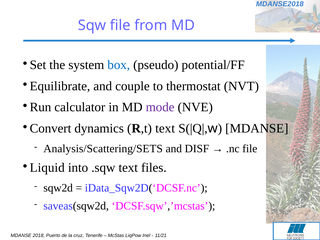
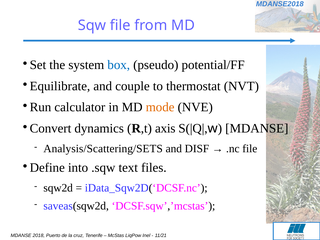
mode colour: purple -> orange (160, 107)
R,t text: text -> axis (165, 128)
Liquid: Liquid -> Define (47, 168)
